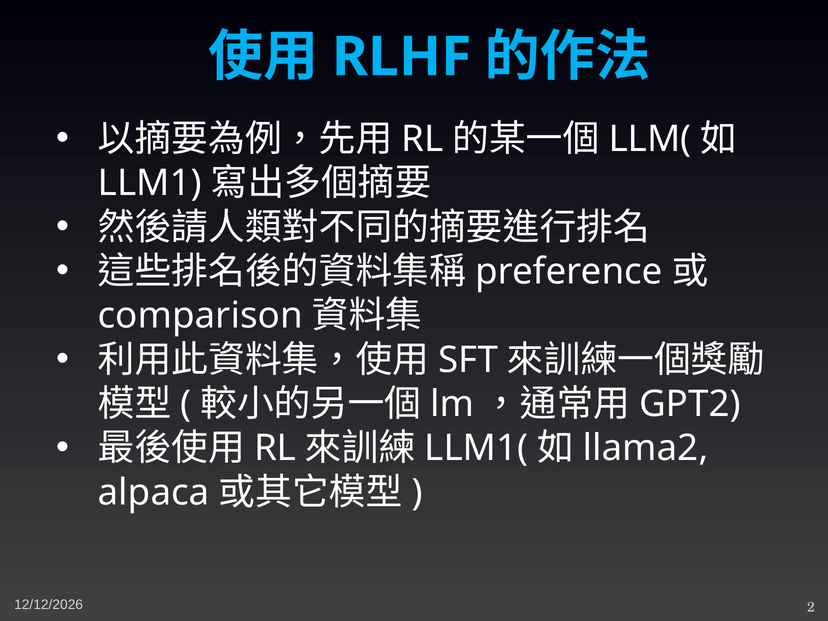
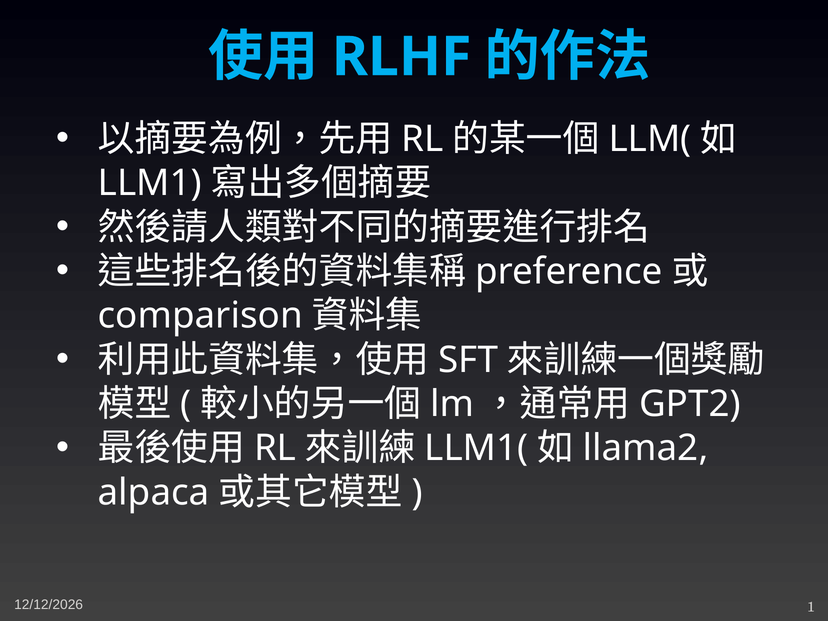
2: 2 -> 1 (811, 607)
